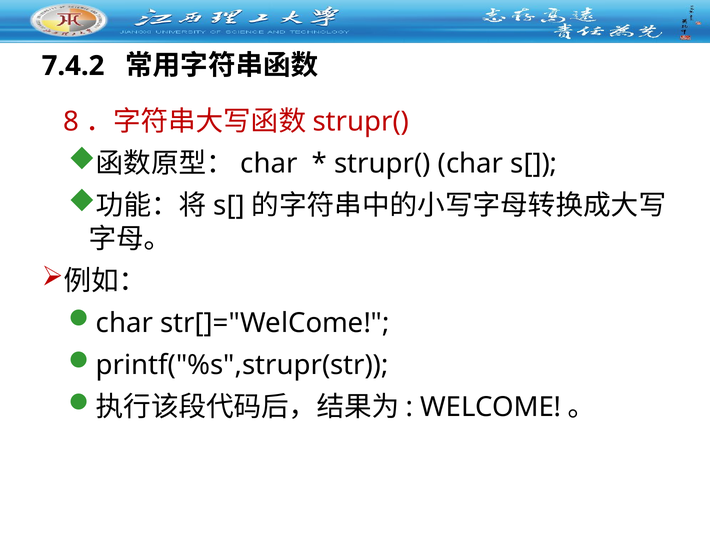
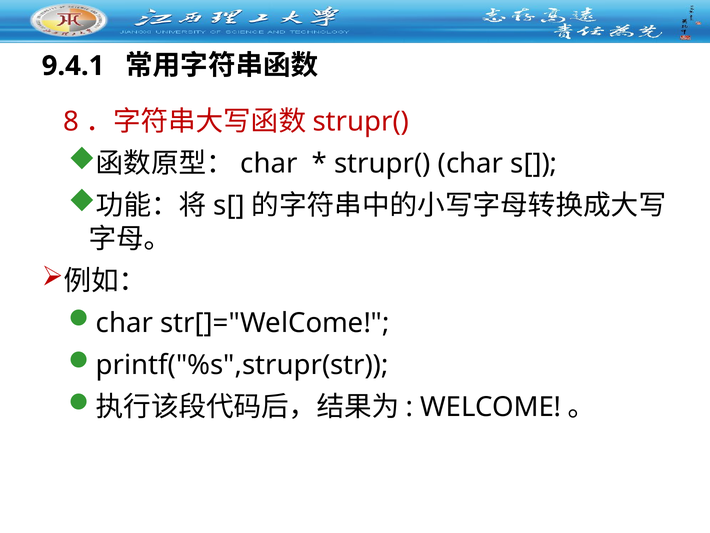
7.4.2: 7.4.2 -> 9.4.1 (73, 66)
